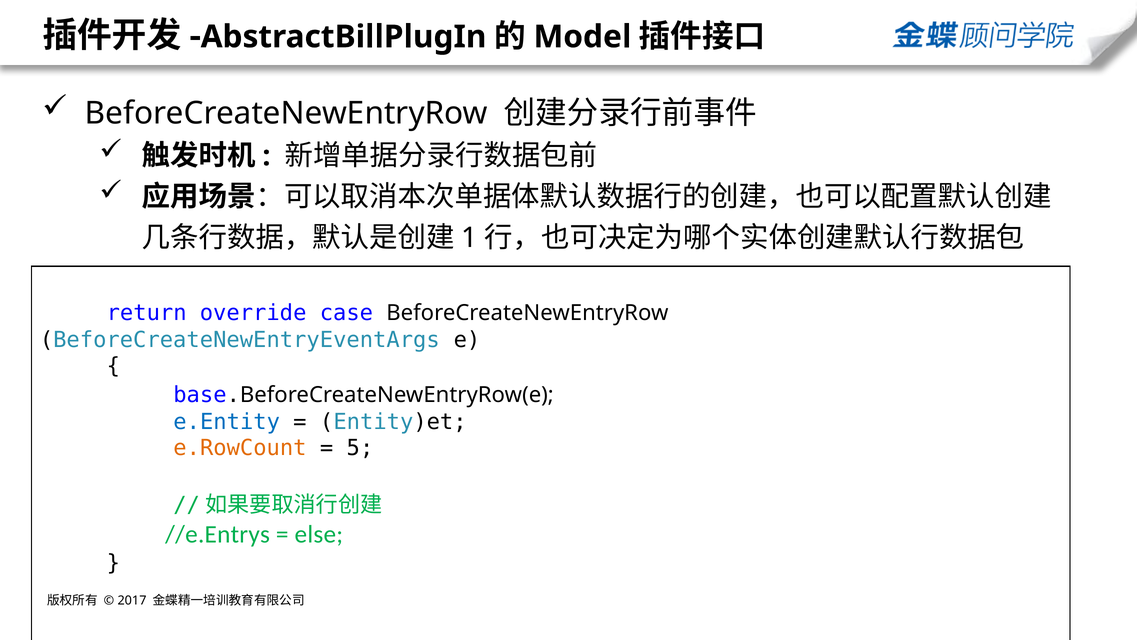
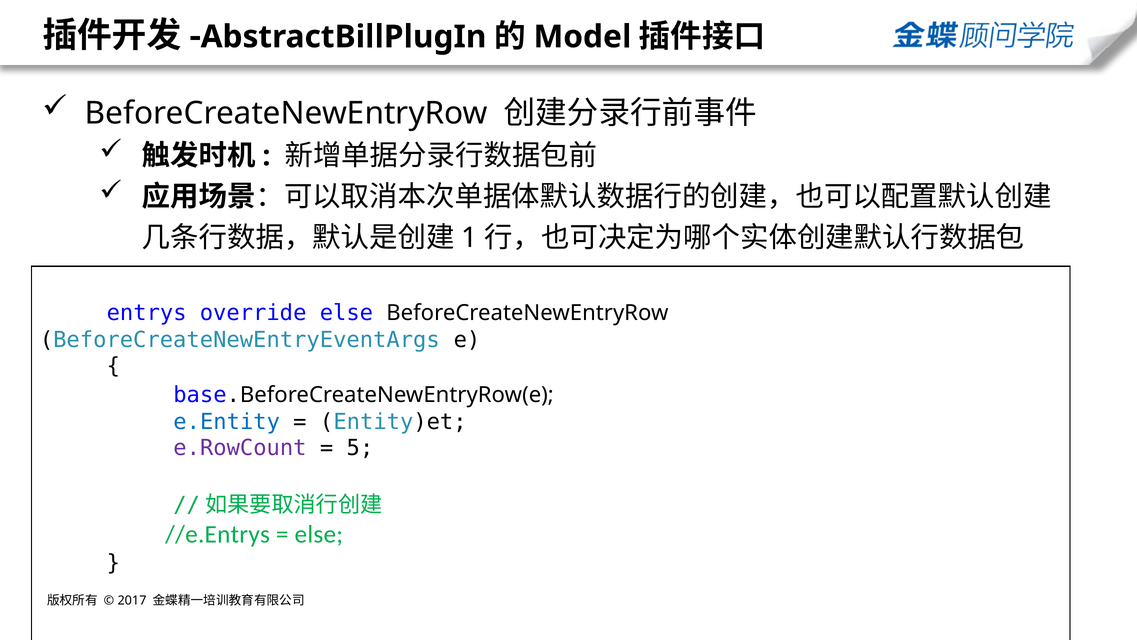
return: return -> entrys (147, 313)
override case: case -> else (346, 313)
e.RowCount colour: orange -> purple (240, 448)
